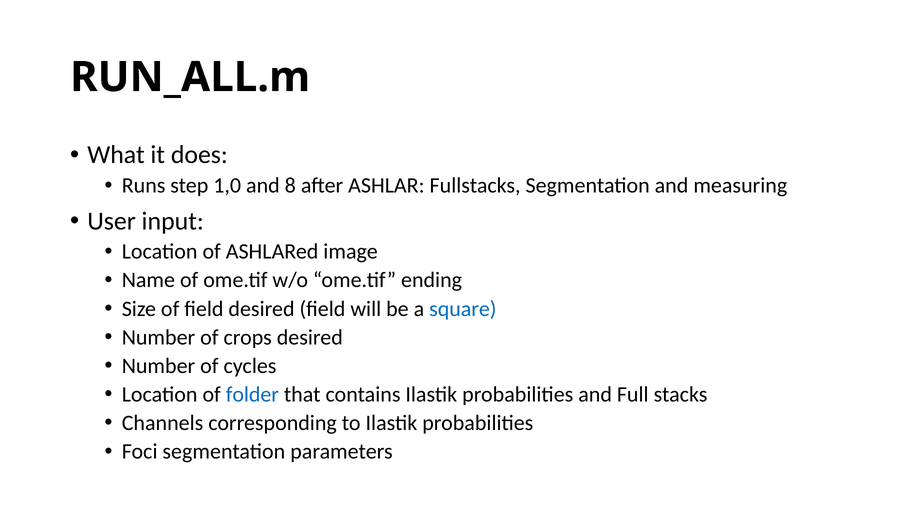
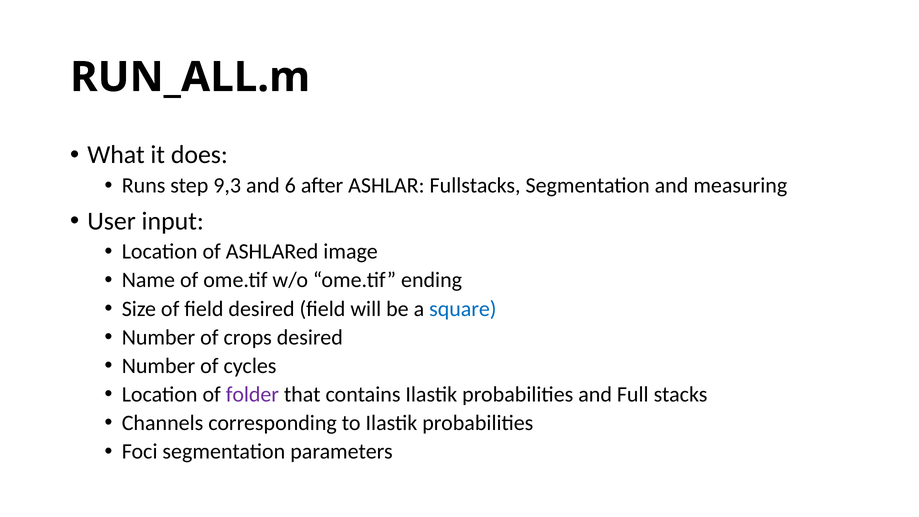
1,0: 1,0 -> 9,3 (227, 186)
8: 8 -> 6 (290, 186)
folder colour: blue -> purple (252, 394)
